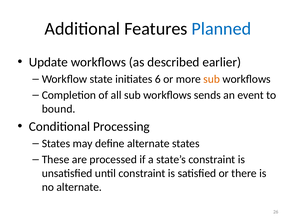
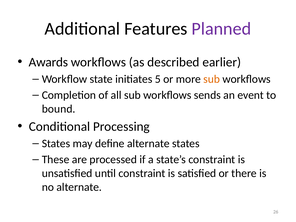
Planned colour: blue -> purple (221, 29)
Update: Update -> Awards (48, 62)
6: 6 -> 5 (158, 79)
